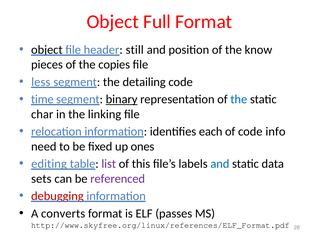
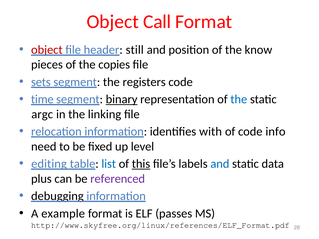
Full: Full -> Call (157, 22)
object colour: black -> red (47, 50)
less: less -> sets (41, 82)
detailing: detailing -> registers (144, 82)
char: char -> argc (42, 114)
each: each -> with (211, 132)
ones: ones -> level (142, 147)
list colour: purple -> blue (109, 164)
this underline: none -> present (141, 164)
sets: sets -> plus (41, 179)
debugging colour: red -> black (57, 196)
converts: converts -> example (63, 214)
